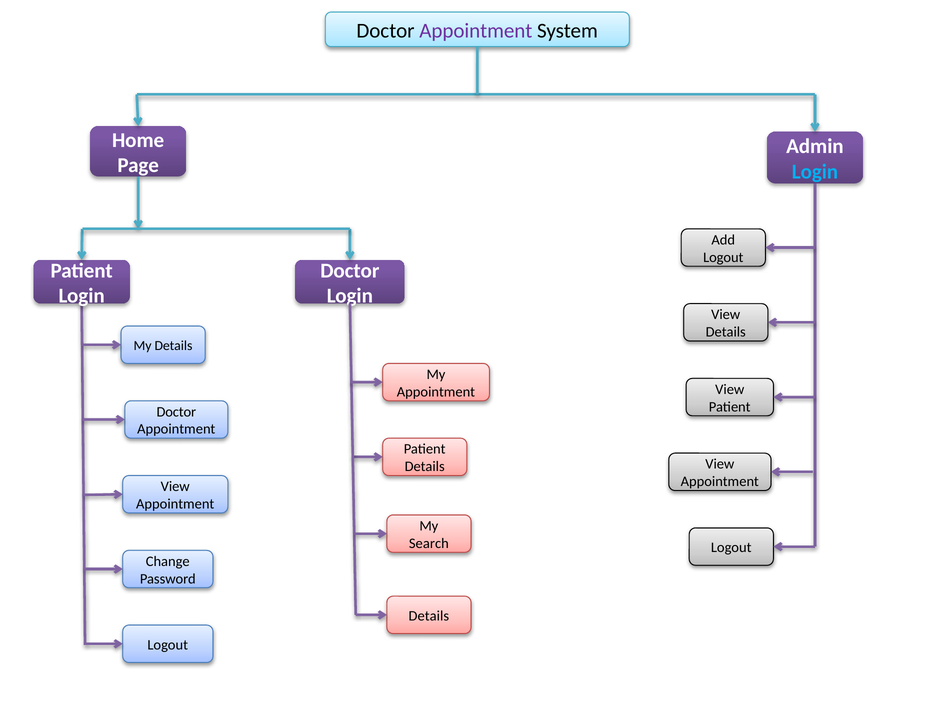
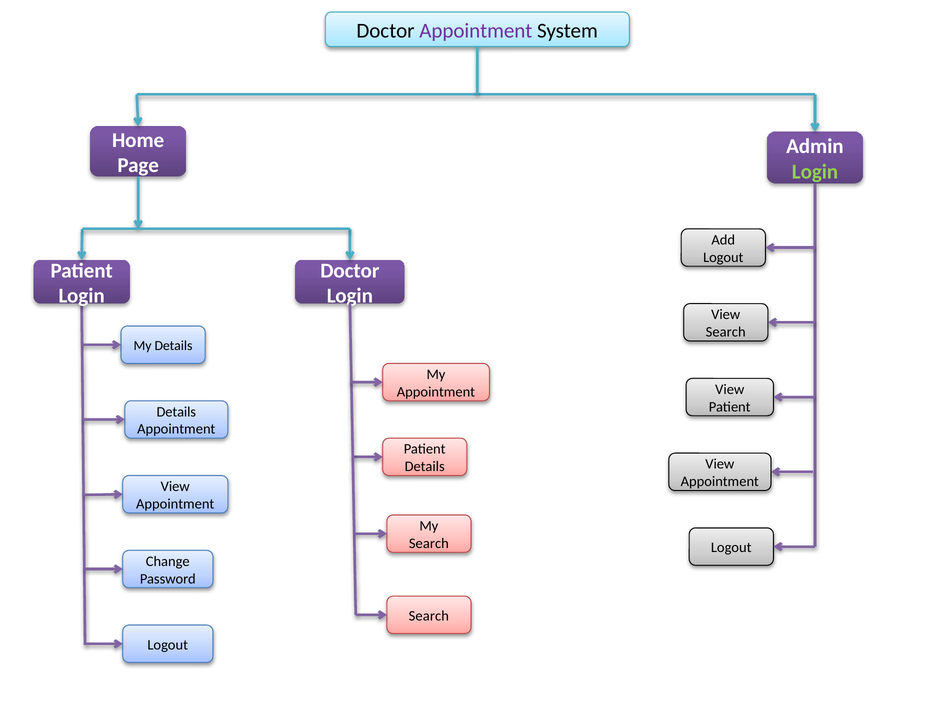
Login colour: light blue -> light green (815, 172)
Details: Details -> Search (726, 332)
Doctor: Doctor -> Details (176, 412)
Details: Details -> Search (429, 616)
